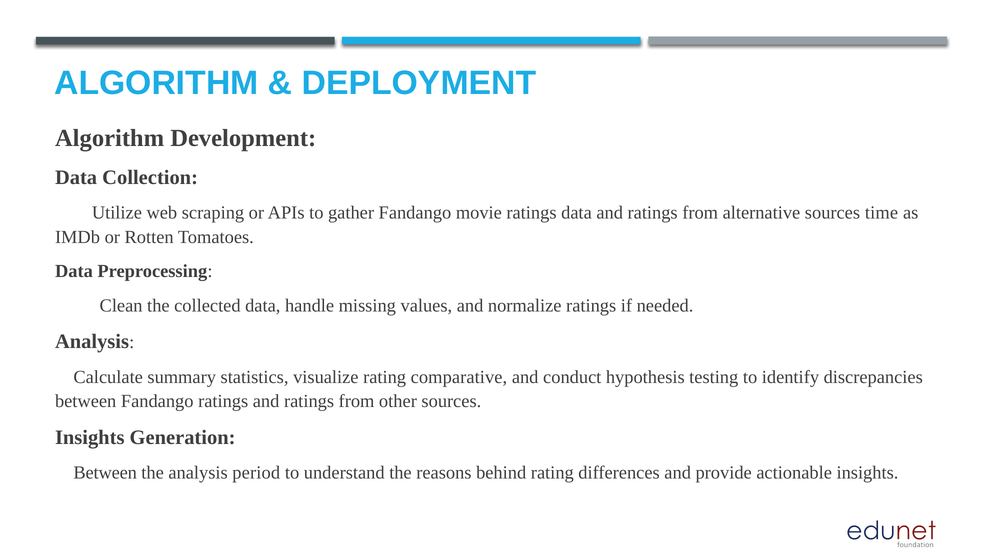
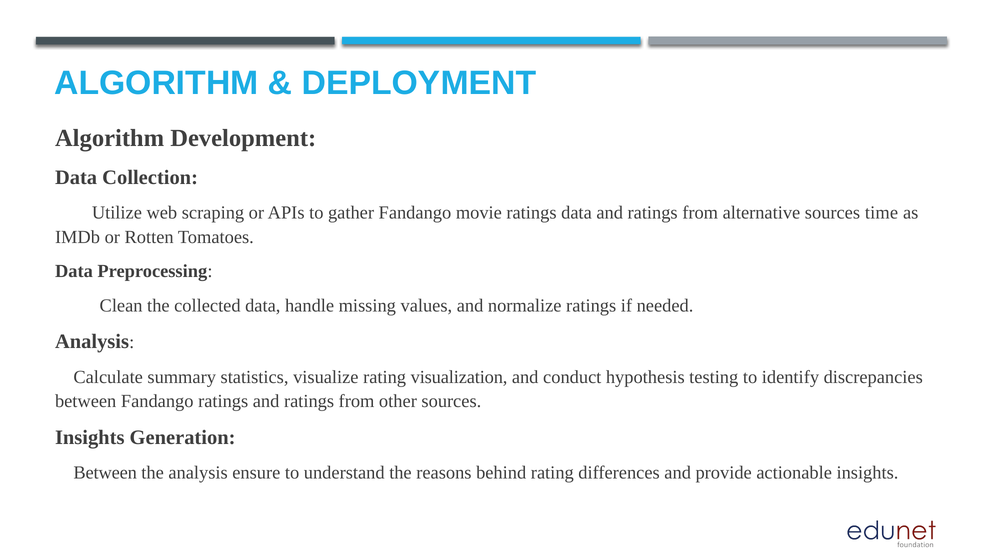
comparative: comparative -> visualization (459, 377)
period: period -> ensure (256, 473)
